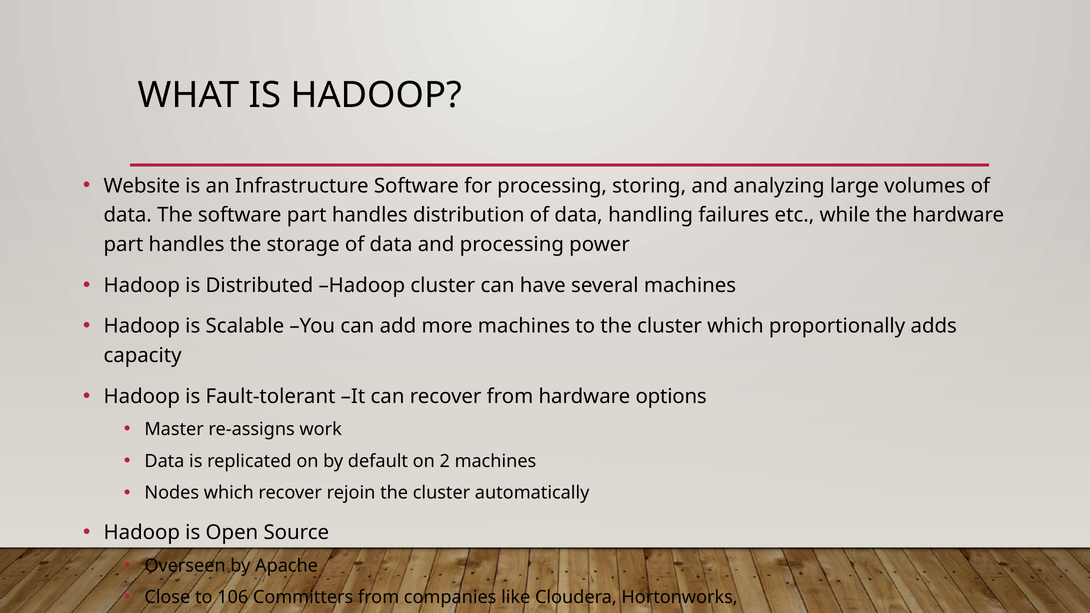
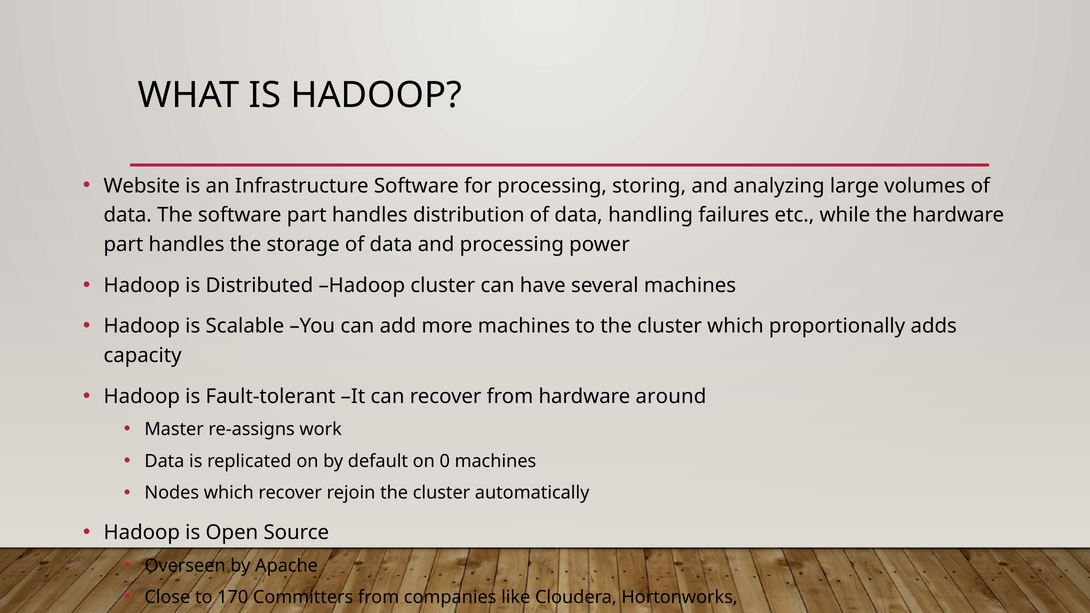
options: options -> around (671, 396)
2: 2 -> 0 (445, 461)
106: 106 -> 170 (233, 597)
